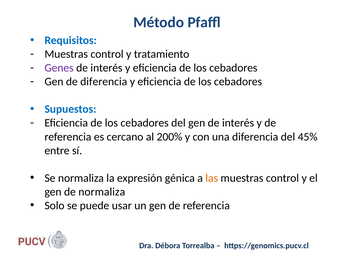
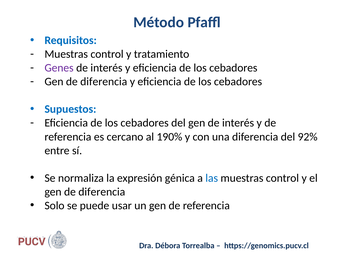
200%: 200% -> 190% (169, 137)
45%: 45% -> 92% (308, 137)
las colour: orange -> blue (212, 178)
normaliza: normaliza -> diferencia (102, 192)
